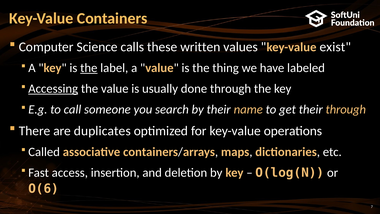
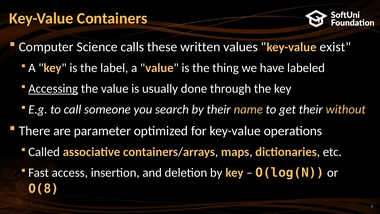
the underline: present -> none (89, 68)
their through: through -> without (346, 109)
duplicates: duplicates -> parameter (102, 131)
O(6: O(6 -> O(8 (44, 189)
